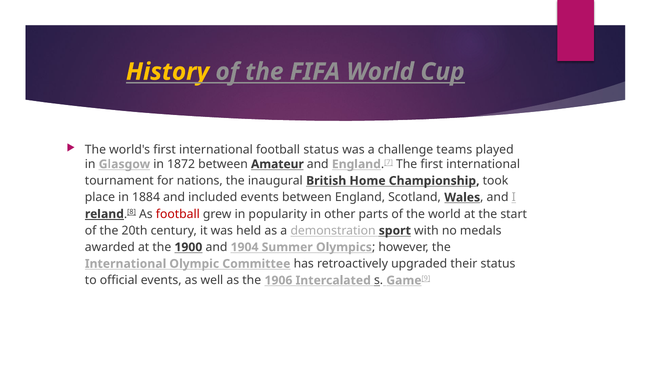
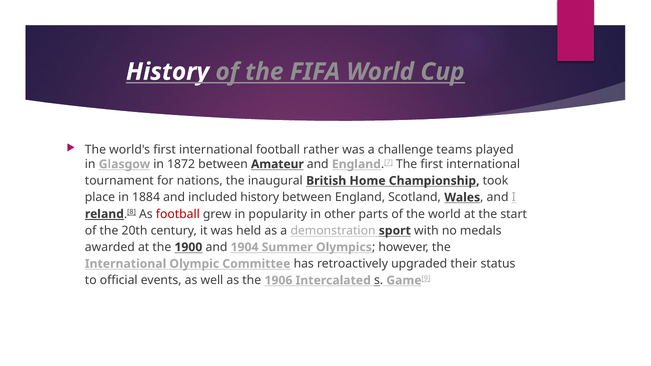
History colour: yellow -> white (168, 72)
football status: status -> rather (321, 150)
included events: events -> history (260, 197)
